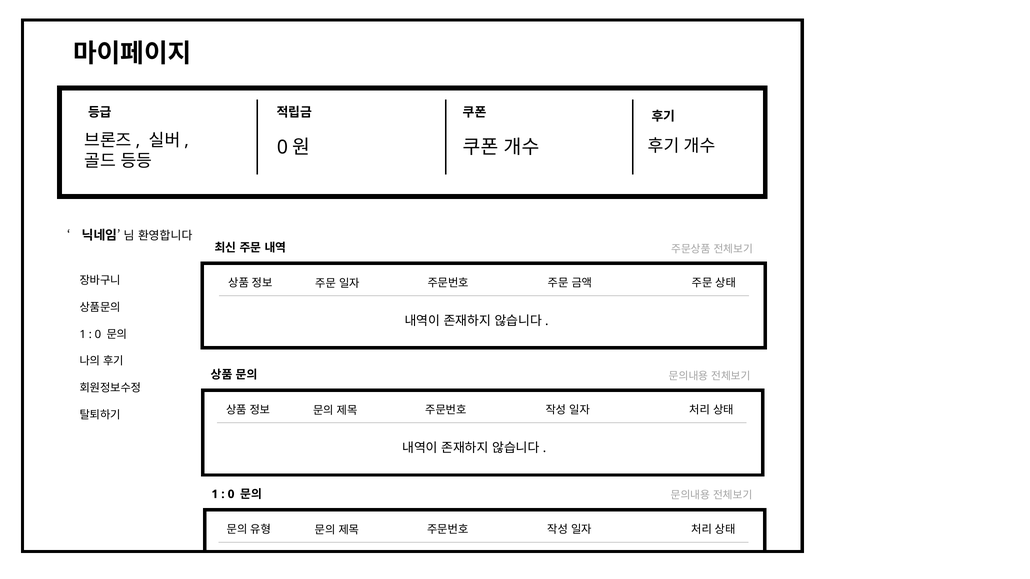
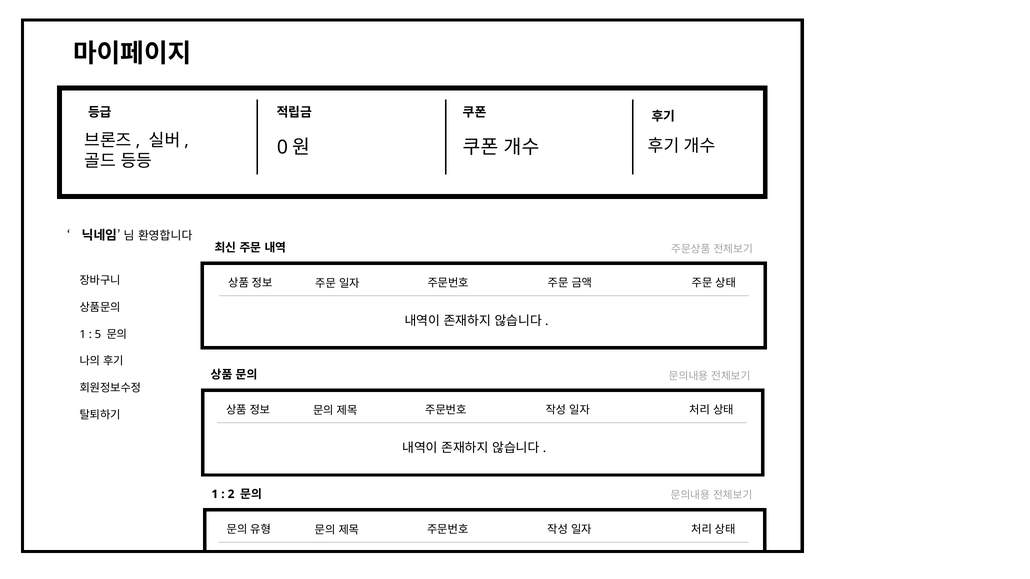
0: 0 -> 5 (98, 335)
0: 0 -> 2 (231, 494)
